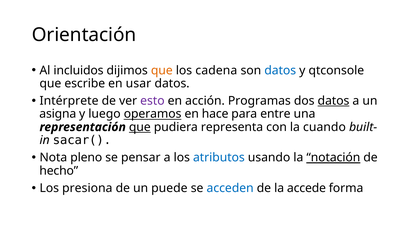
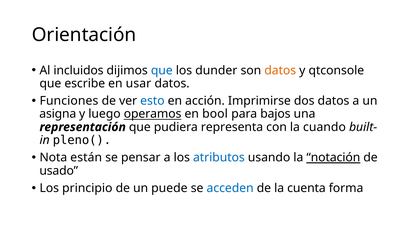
que colour: orange -> blue (162, 70)
cadena: cadena -> dunder (216, 70)
datos colour: blue -> orange (280, 70)
Intérprete: Intérprete -> Funciones (69, 101)
esto colour: purple -> blue (152, 101)
Programas: Programas -> Imprimirse (259, 101)
datos underline: present -> none (334, 101)
hace: hace -> bool (215, 114)
entre: entre -> bajos (275, 114)
que underline: present -> none (140, 127)
sacar(: sacar( -> pleno( (82, 140)
pleno: pleno -> están (86, 158)
hecho: hecho -> usado (59, 171)
presiona: presiona -> principio (87, 188)
accede: accede -> cuenta (306, 188)
